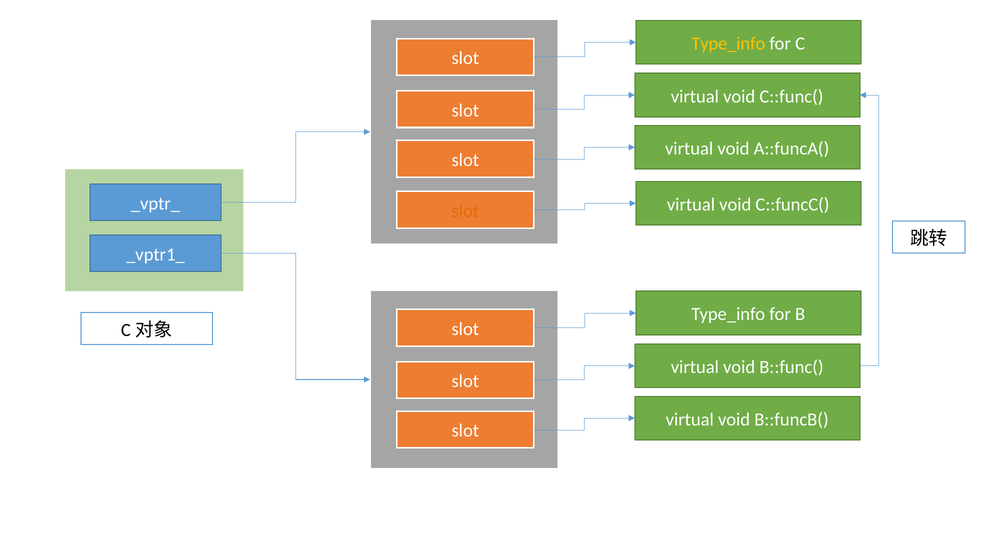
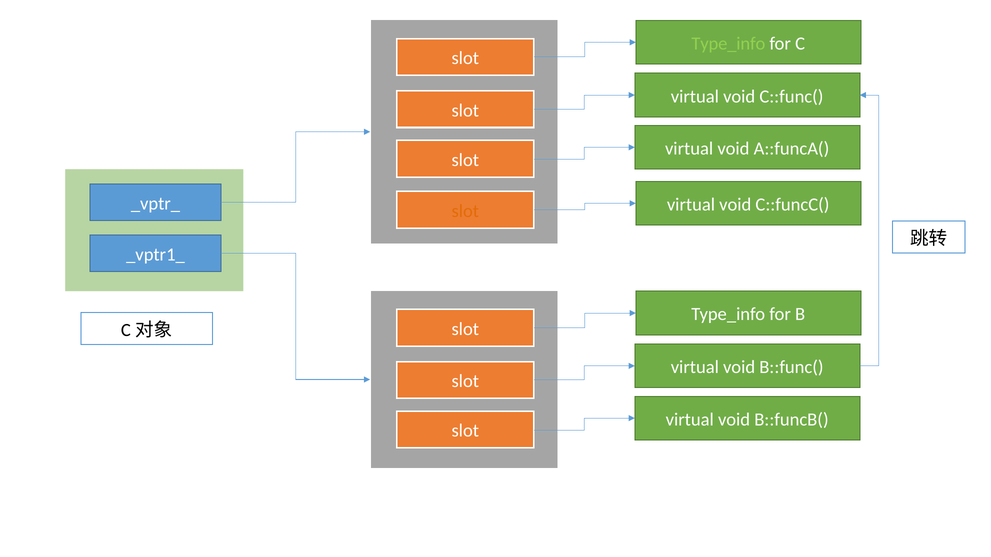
Type_info colour: yellow -> light green (728, 44)
